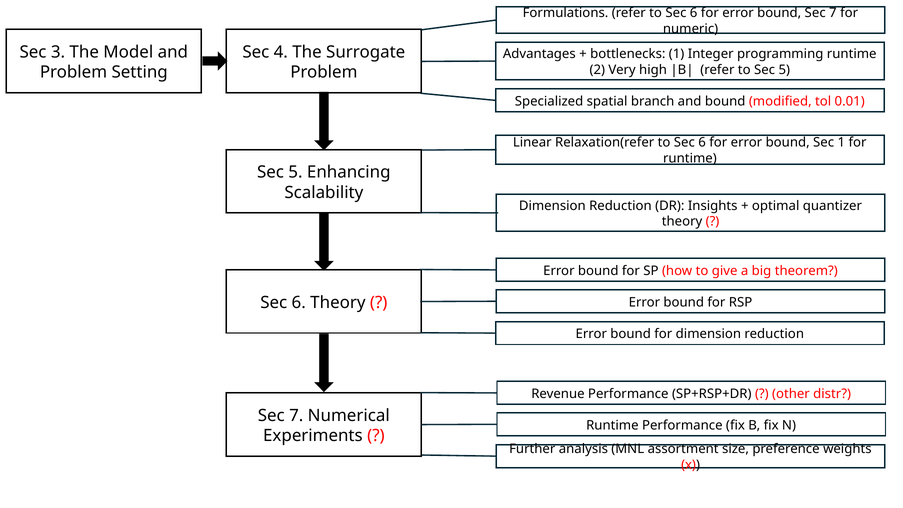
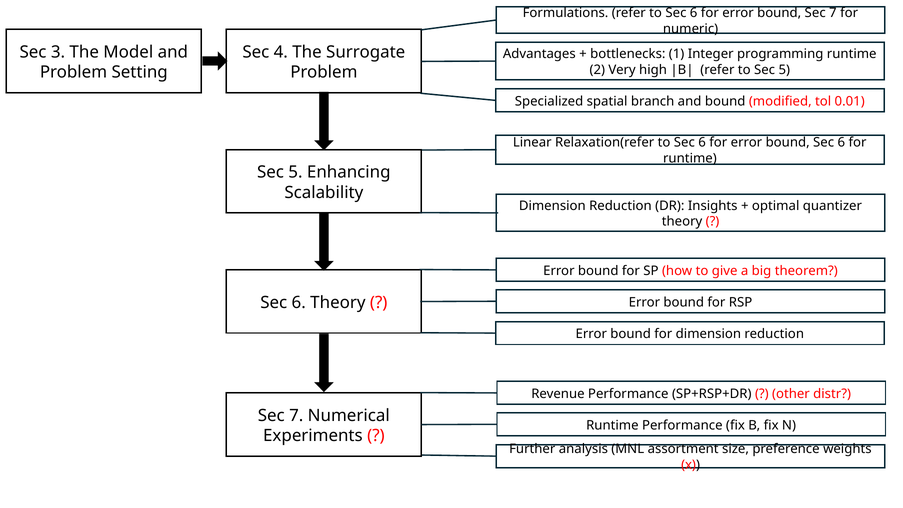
bound Sec 1: 1 -> 6 (841, 143)
